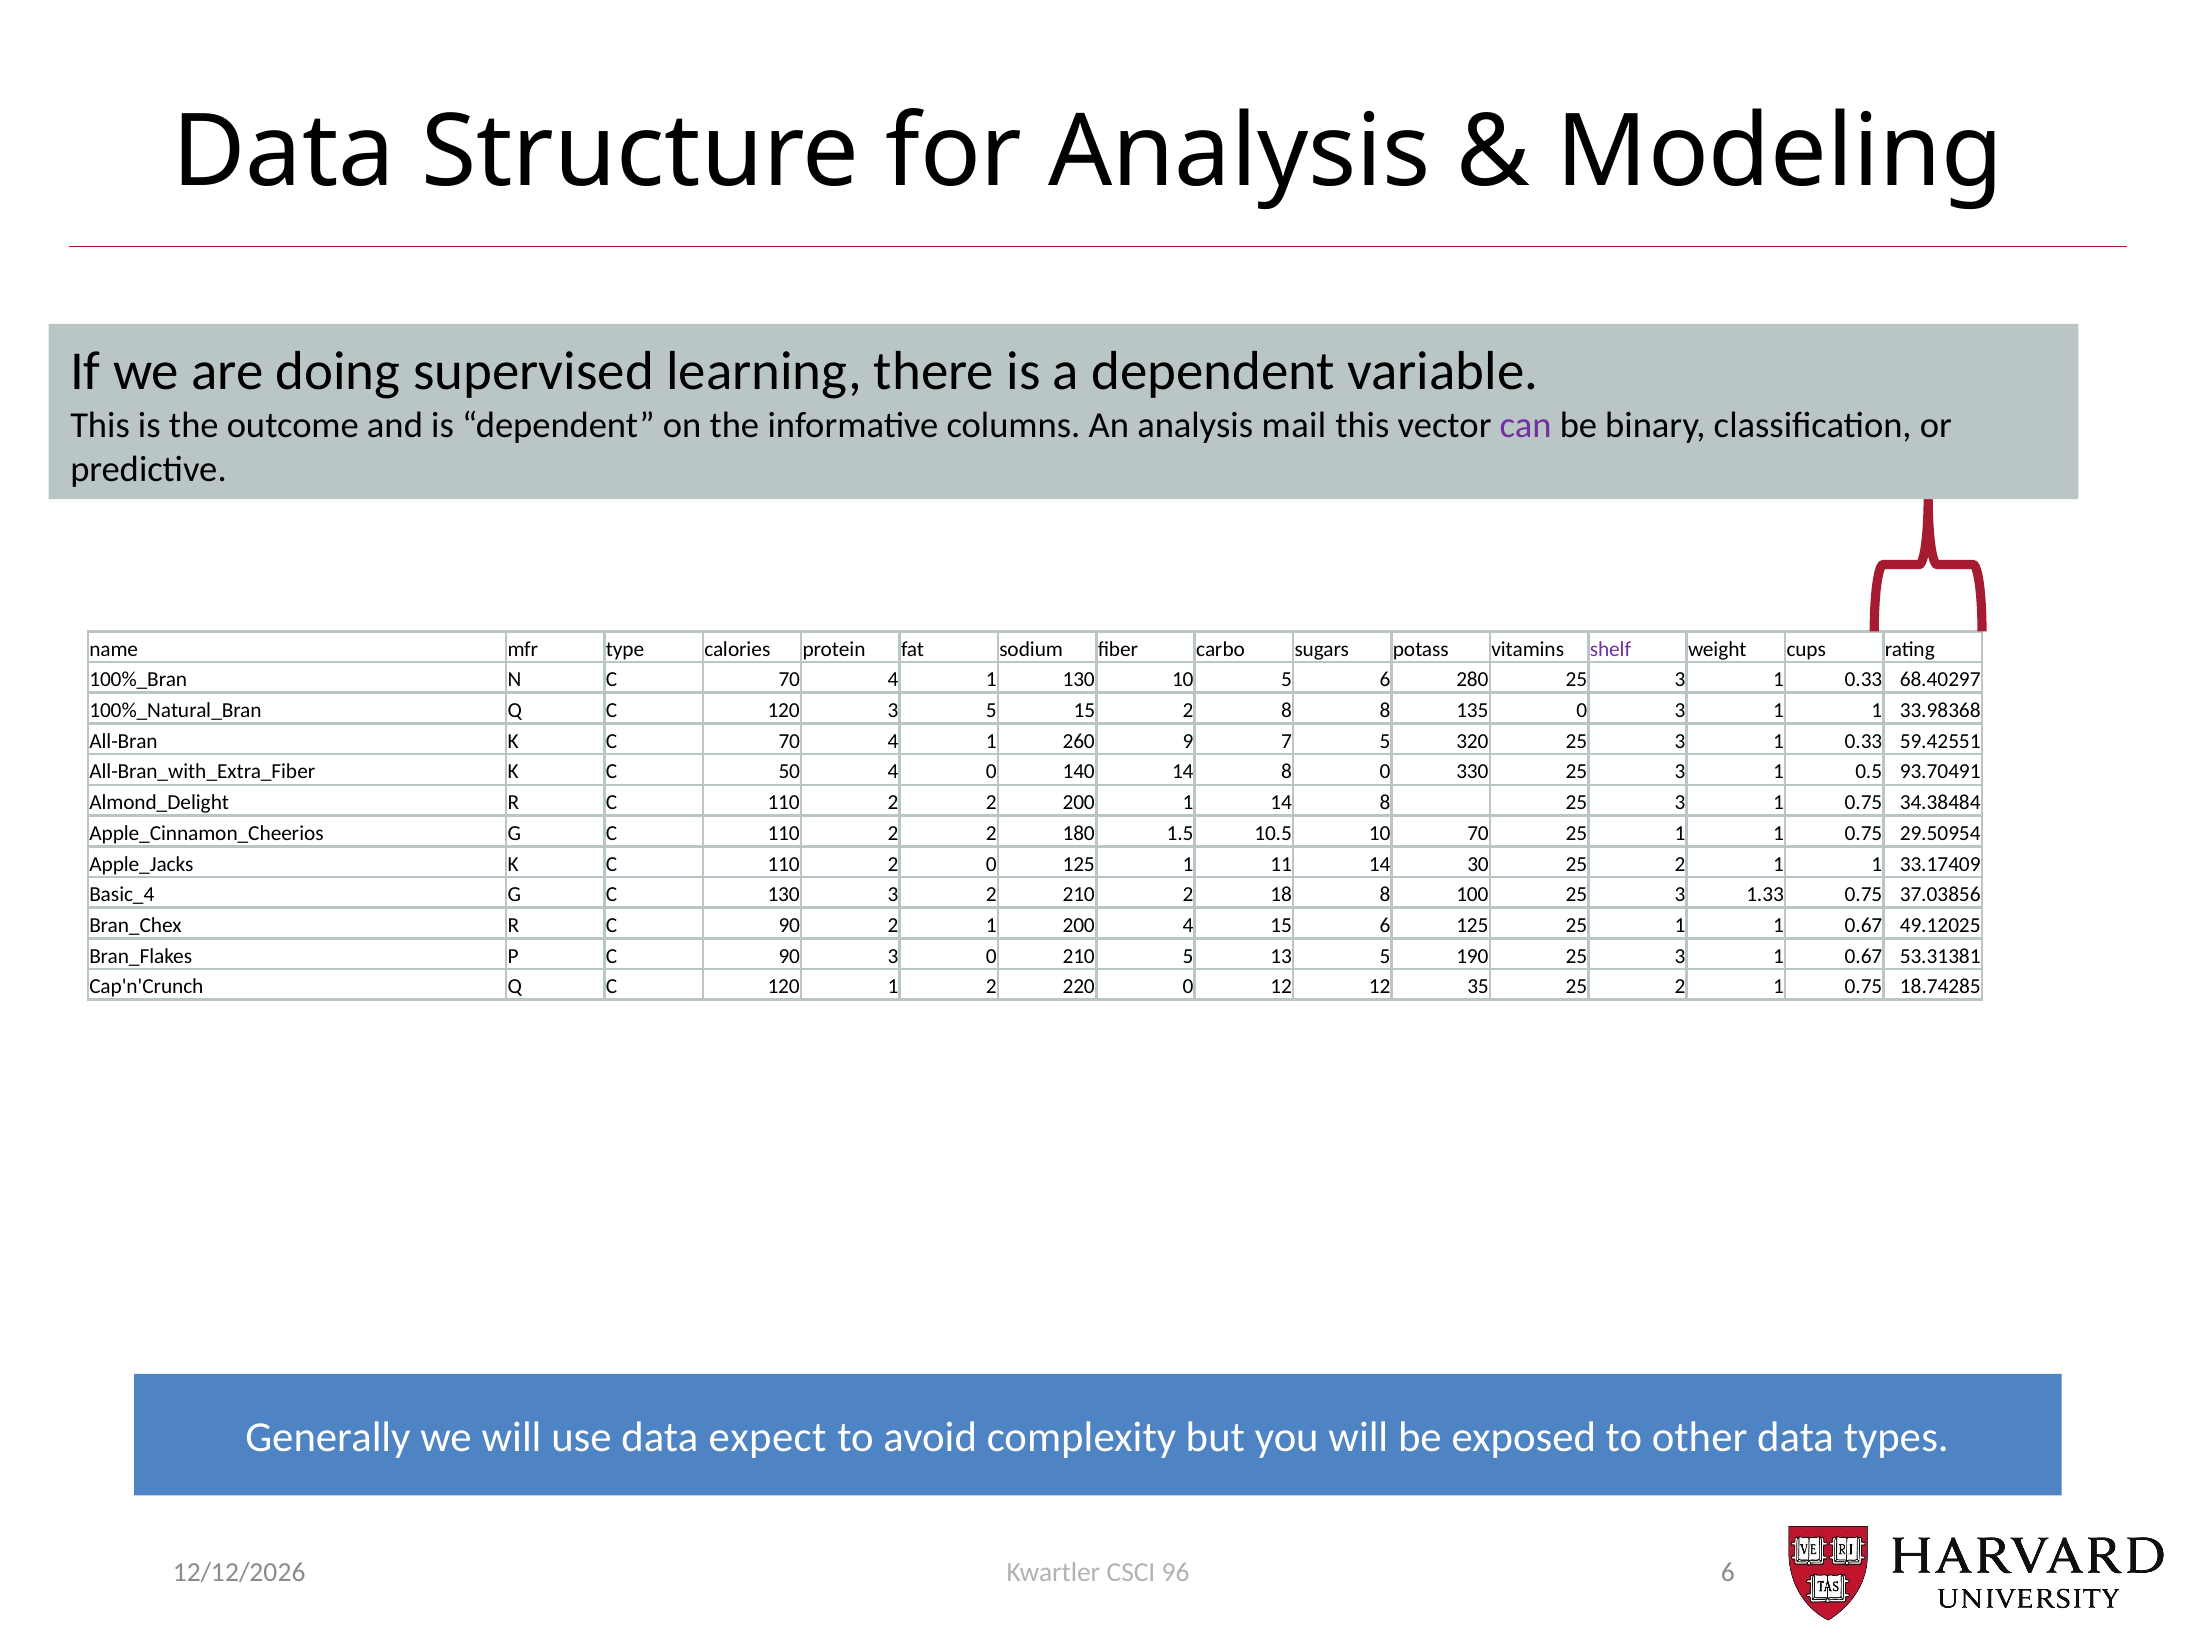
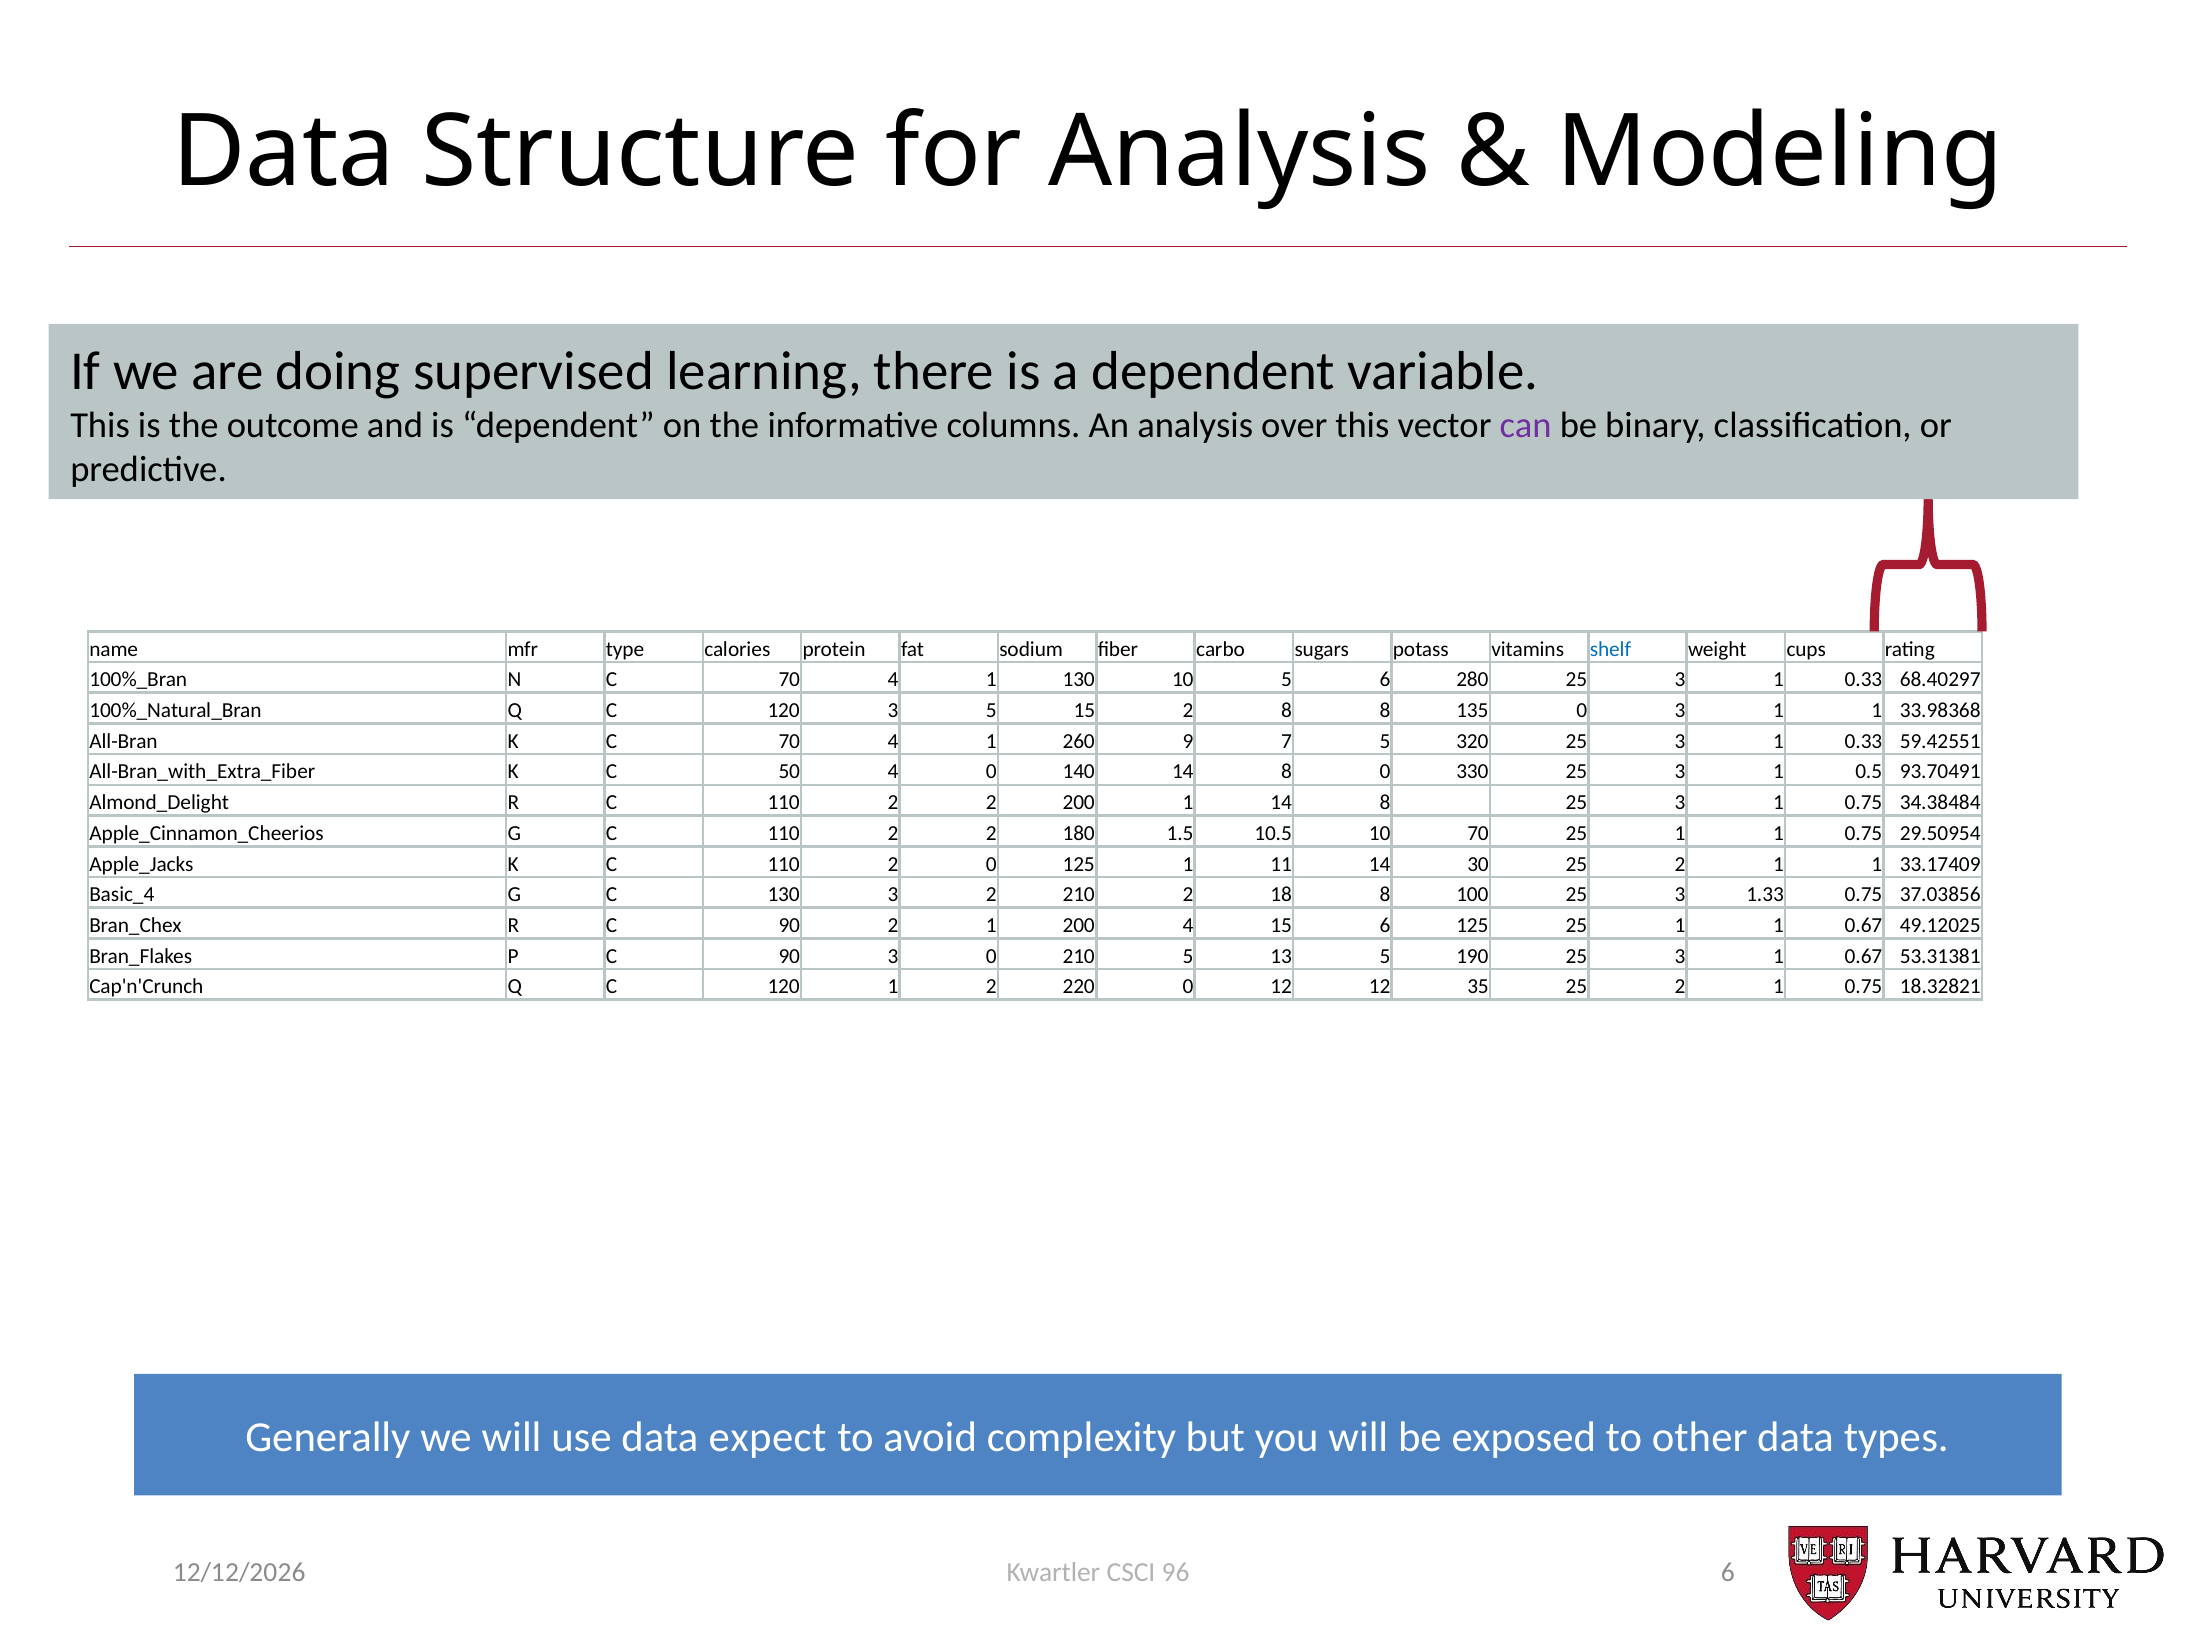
mail: mail -> over (1294, 425)
shelf colour: purple -> blue (1610, 649)
18.74285: 18.74285 -> 18.32821 (1940, 987)
